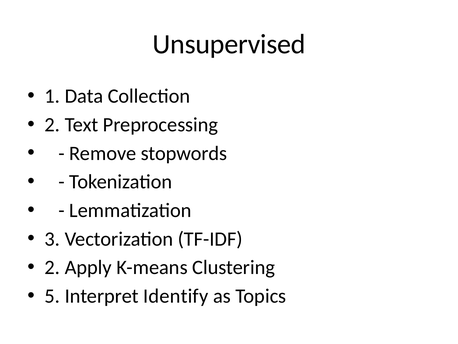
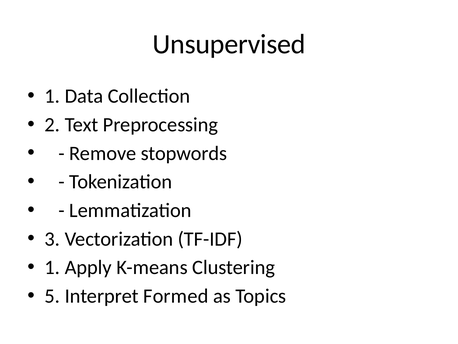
2: 2 -> 1 (52, 267)
Identify: Identify -> Formed (176, 296)
